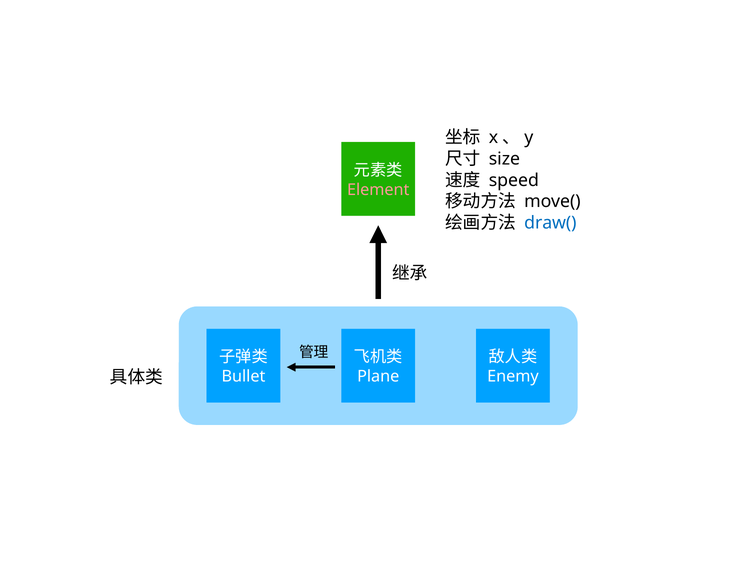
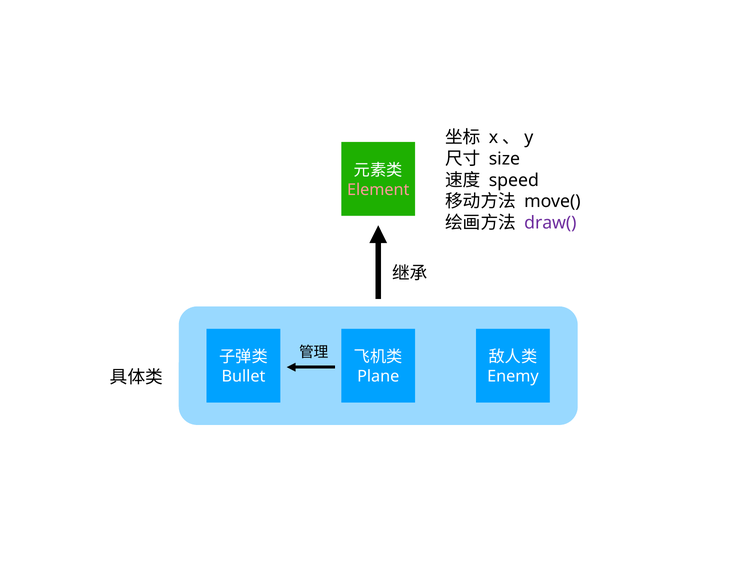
draw( colour: blue -> purple (550, 222)
